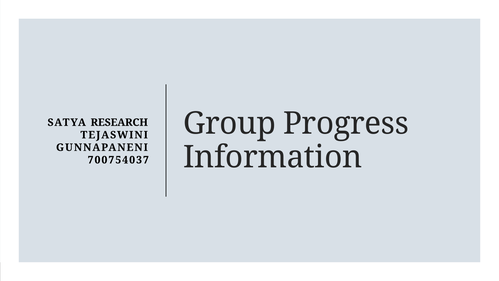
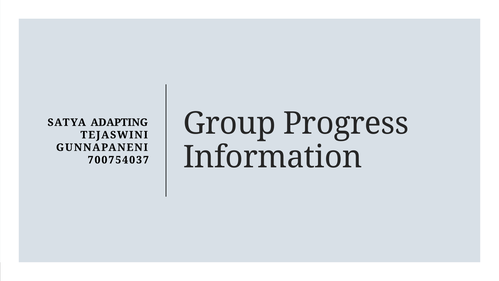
RESEARCH: RESEARCH -> ADAPTING (119, 122)
